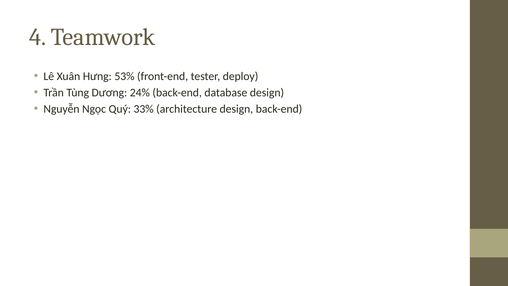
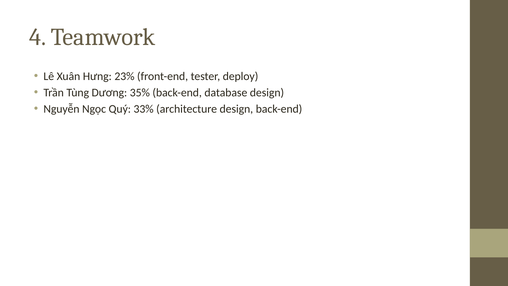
53%: 53% -> 23% (124, 76)
24%: 24% -> 35% (140, 93)
